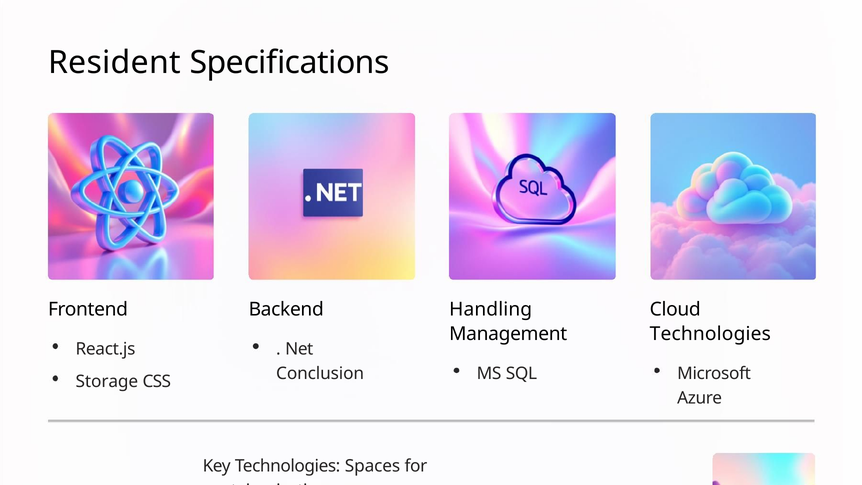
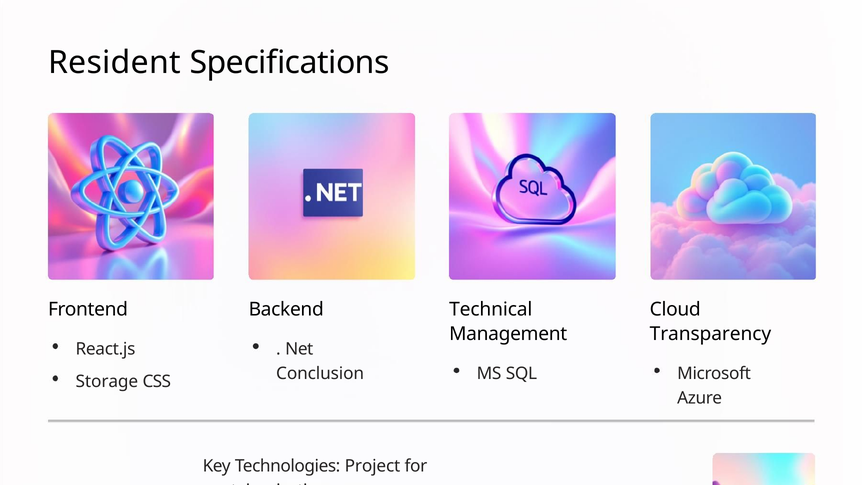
Handling: Handling -> Technical (491, 310)
Technologies: Technologies -> Transparency (710, 334)
Spaces: Spaces -> Project (373, 467)
